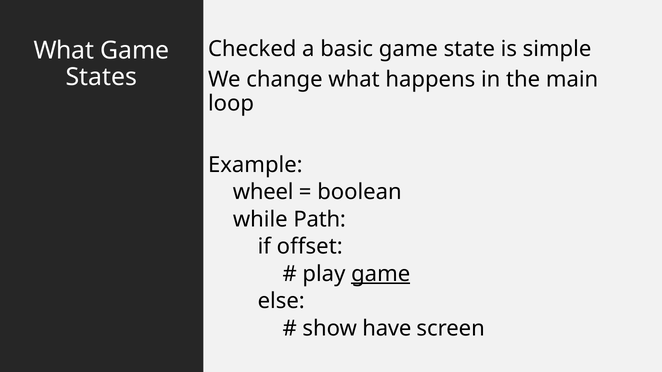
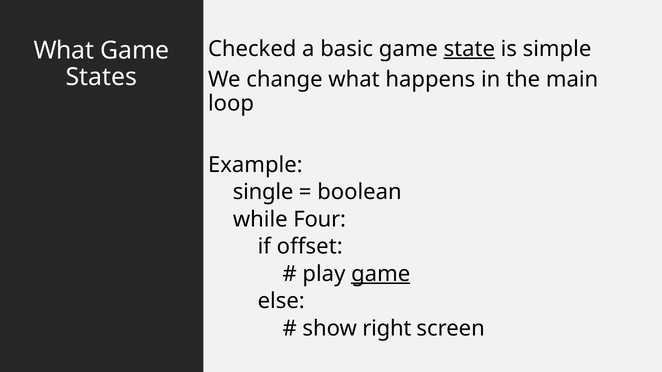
state underline: none -> present (469, 49)
wheel: wheel -> single (263, 192)
Path: Path -> Four (320, 220)
have: have -> right (387, 329)
